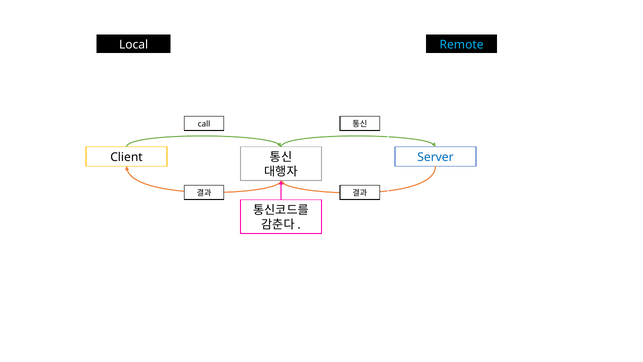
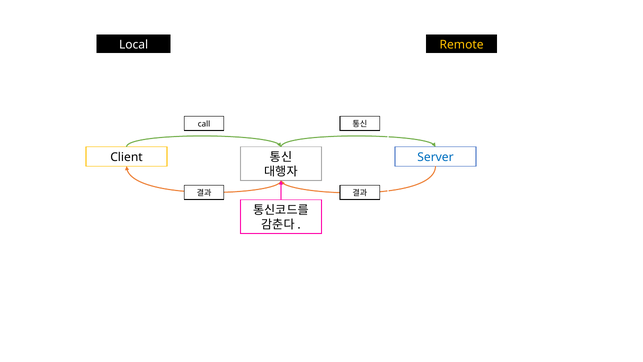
Remote colour: light blue -> yellow (462, 45)
